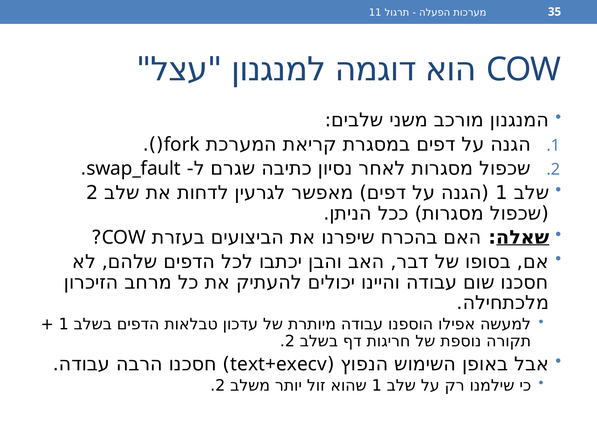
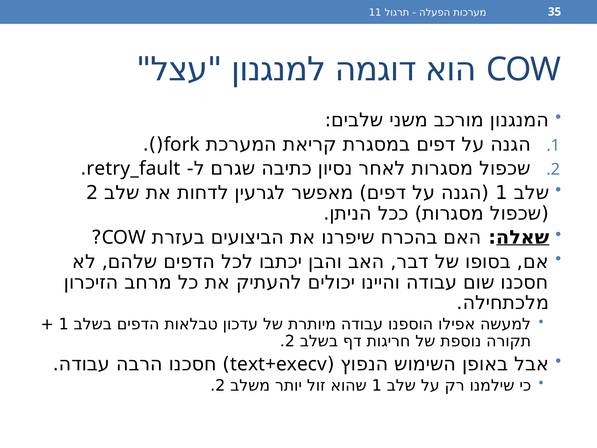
swap_fault: swap_fault -> retry_fault (133, 169)
